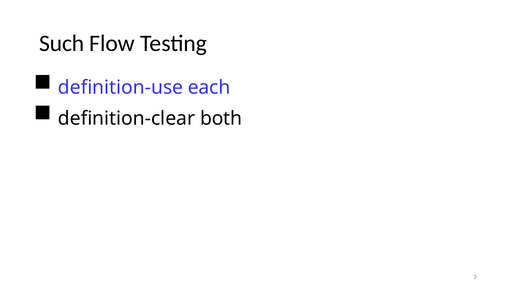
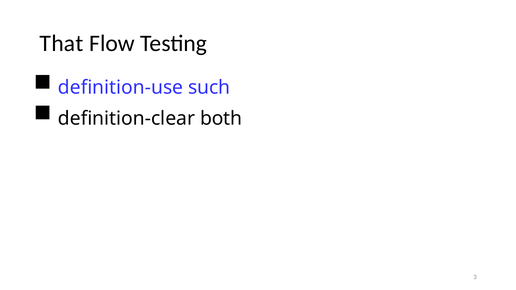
Such: Such -> That (62, 43)
each: each -> such (209, 88)
